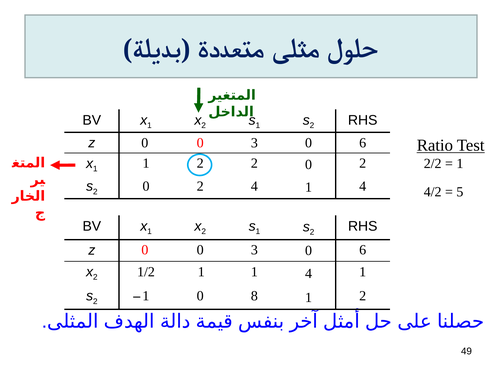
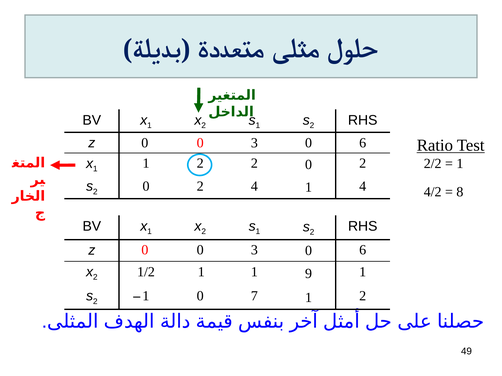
5: 5 -> 8 (460, 192)
1 1 4: 4 -> 9 (309, 274)
8: 8 -> 7 (254, 296)
